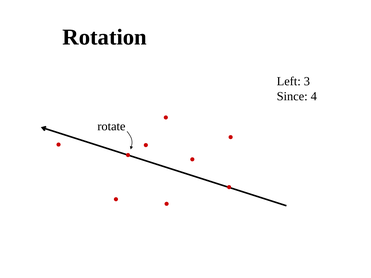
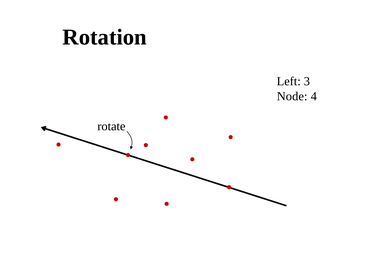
Since: Since -> Node (292, 96)
